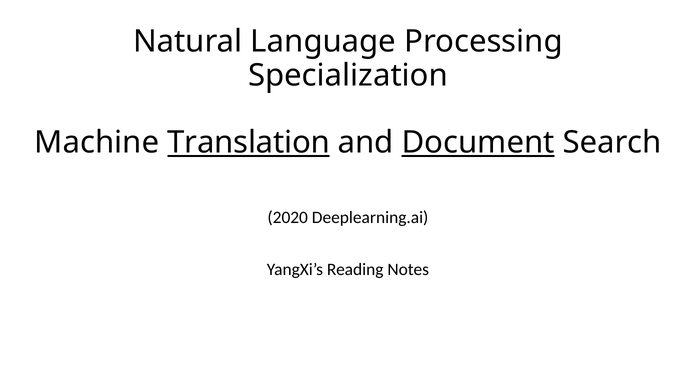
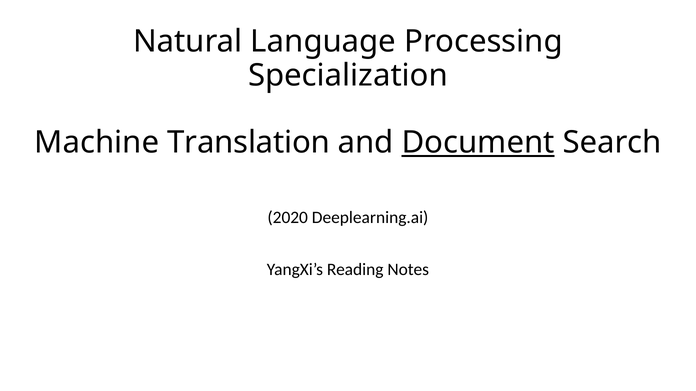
Translation underline: present -> none (249, 143)
